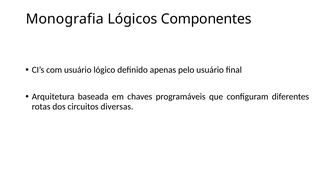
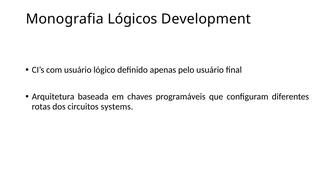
Componentes: Componentes -> Development (206, 19)
diversas: diversas -> systems (117, 106)
